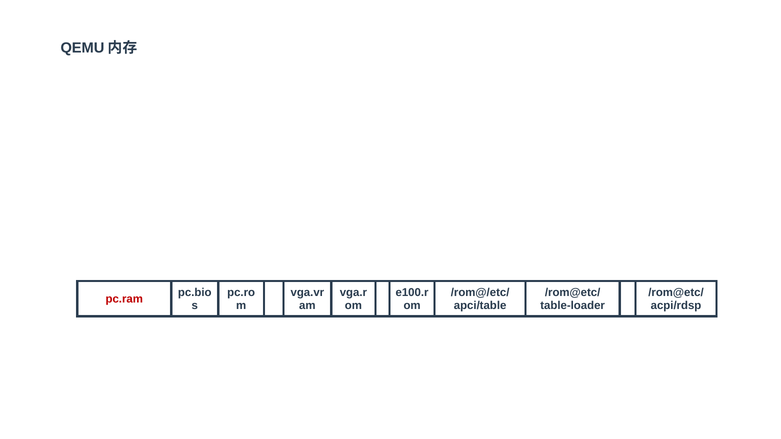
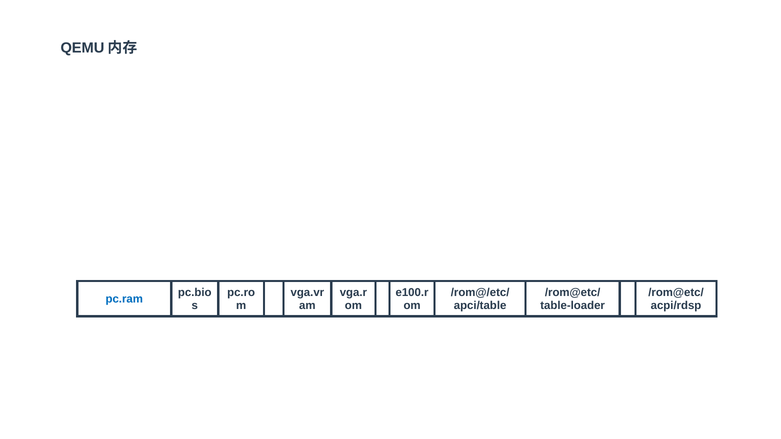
pc.ram colour: red -> blue (124, 299)
